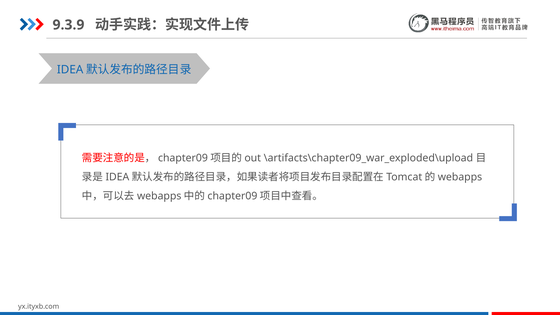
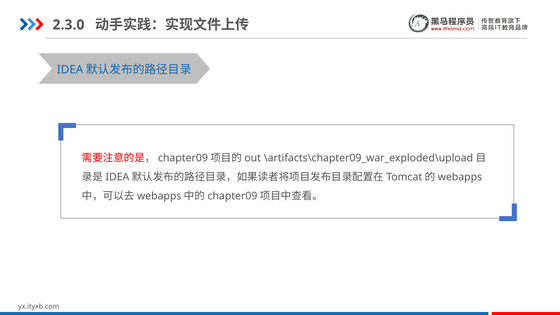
9.3.9: 9.3.9 -> 2.3.0 (68, 25)
